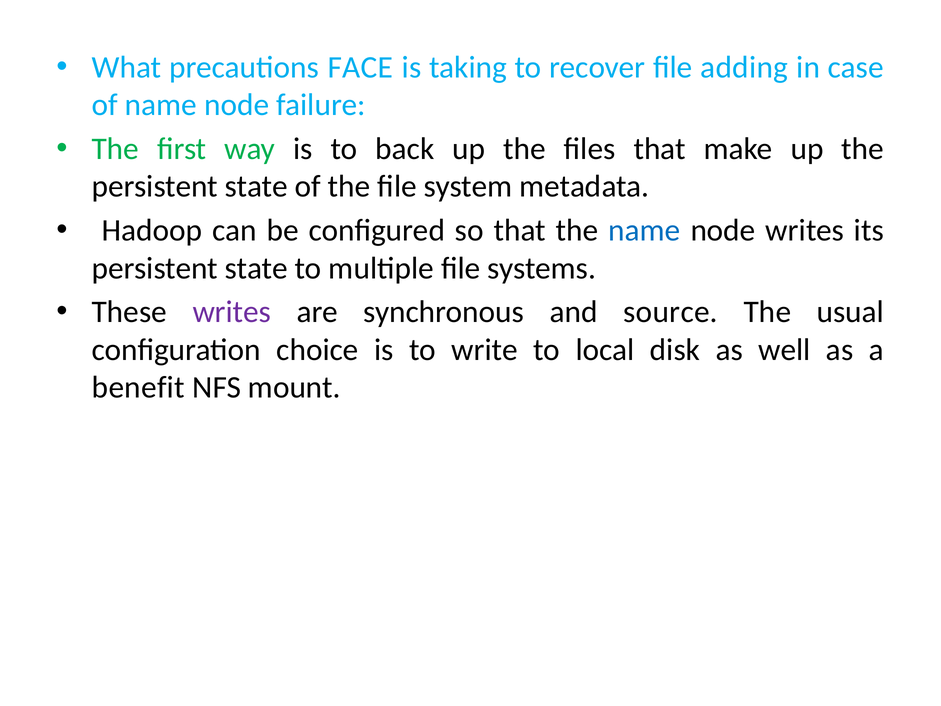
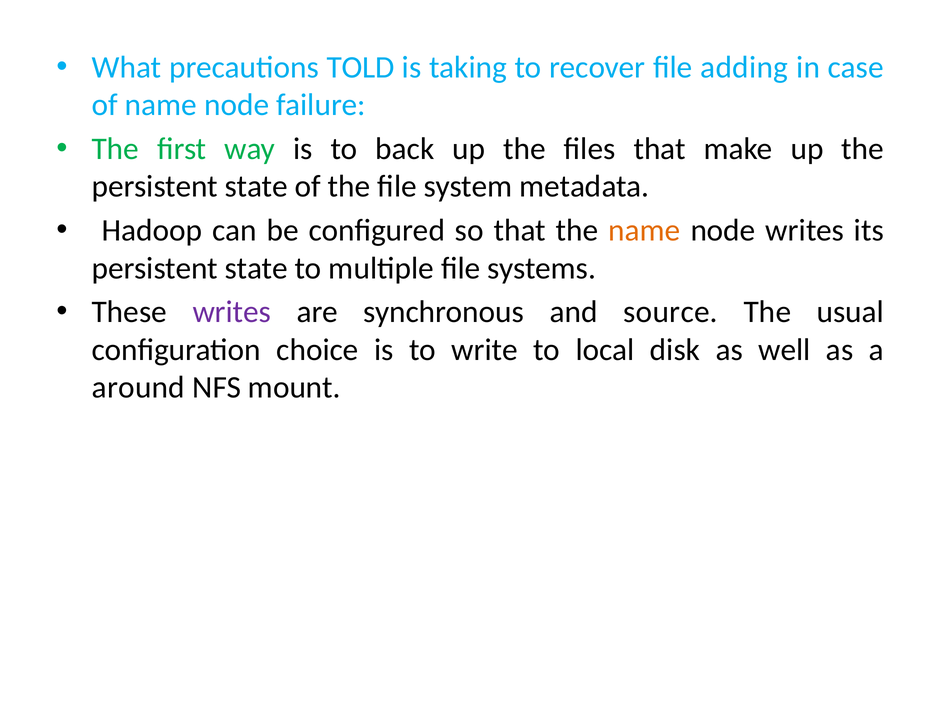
FACE: FACE -> TOLD (361, 67)
name colour: blue -> orange (644, 230)
benefit: benefit -> around (138, 387)
